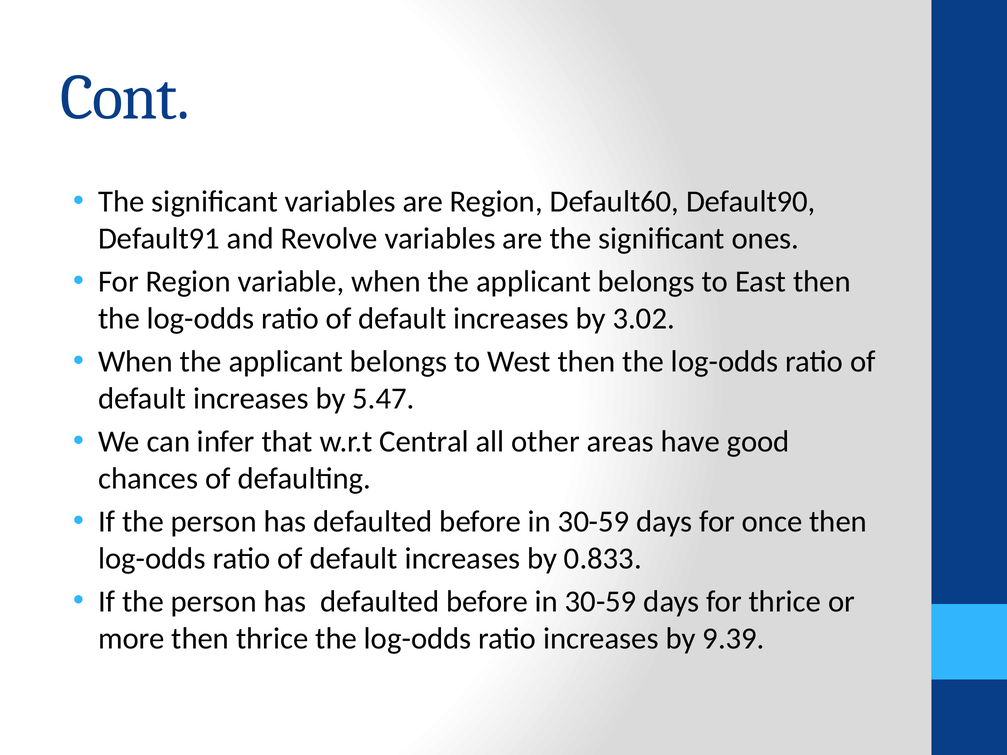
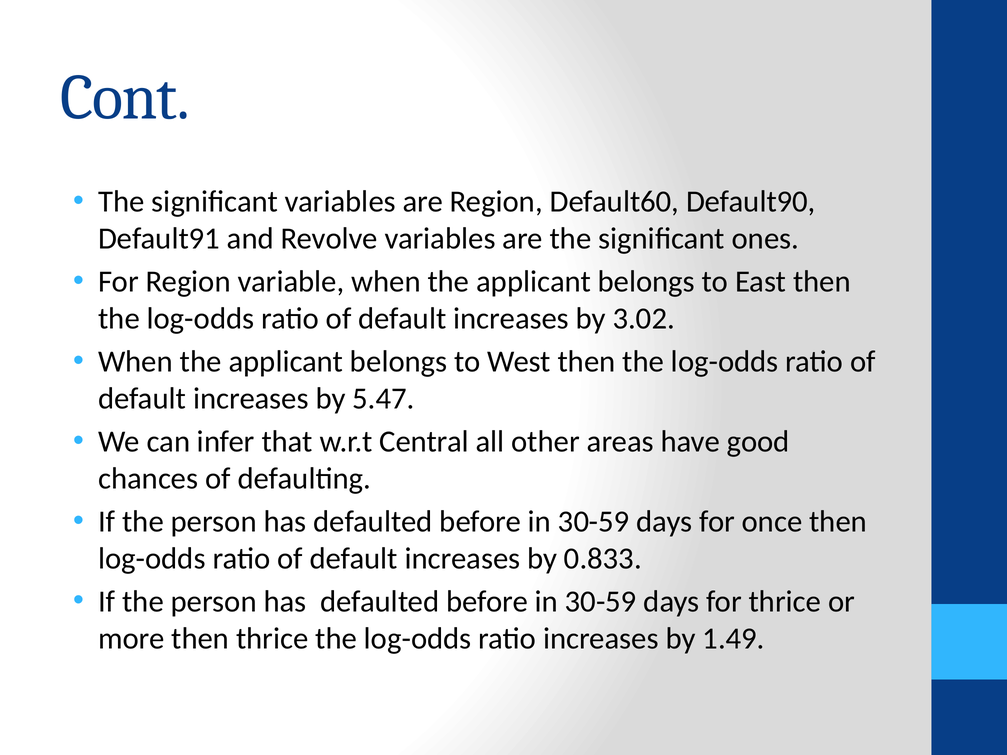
9.39: 9.39 -> 1.49 (734, 639)
